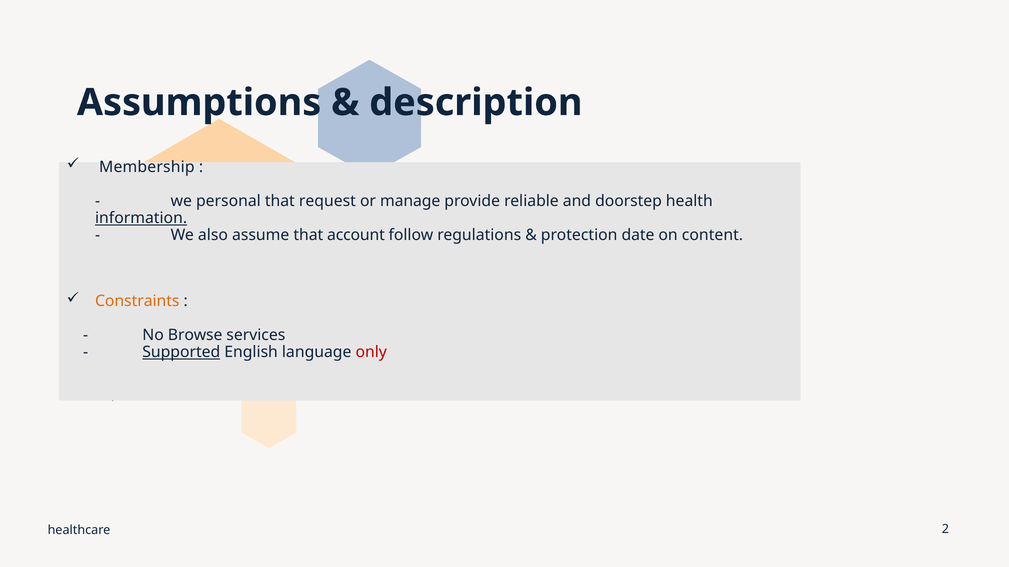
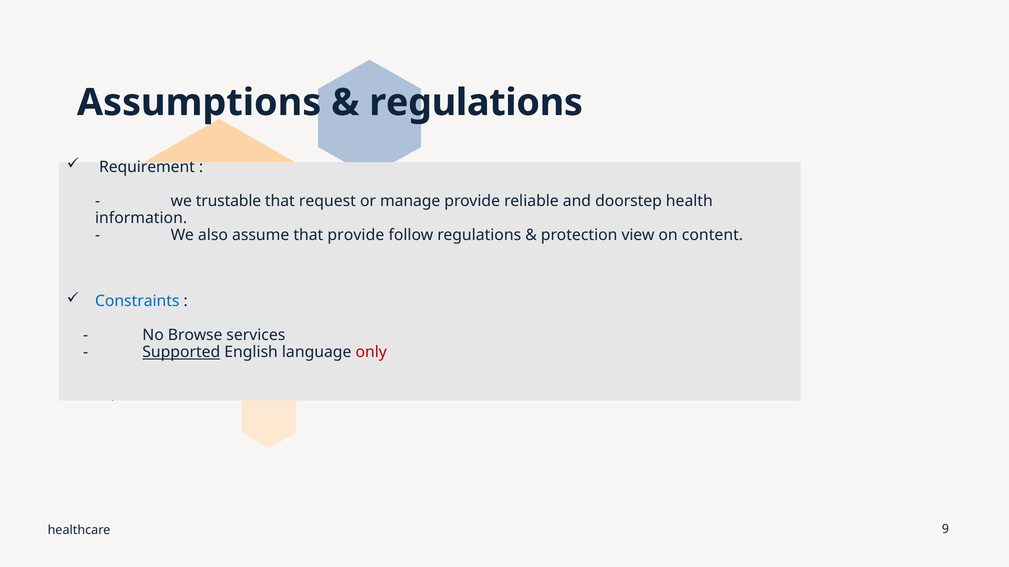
description: description -> regulations (476, 103)
Membership: Membership -> Requirement (147, 167)
personal: personal -> trustable (228, 201)
information underline: present -> none (141, 218)
that account: account -> provide (356, 235)
date: date -> view (638, 235)
Constraints colour: orange -> blue (137, 301)
2: 2 -> 9 (945, 530)
